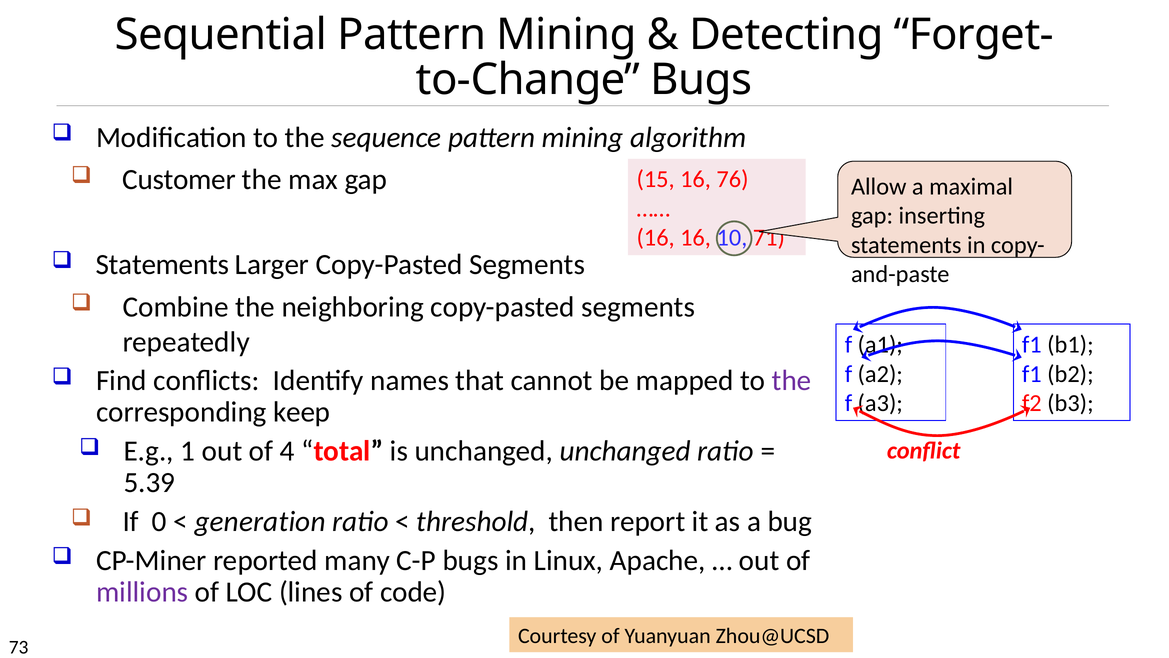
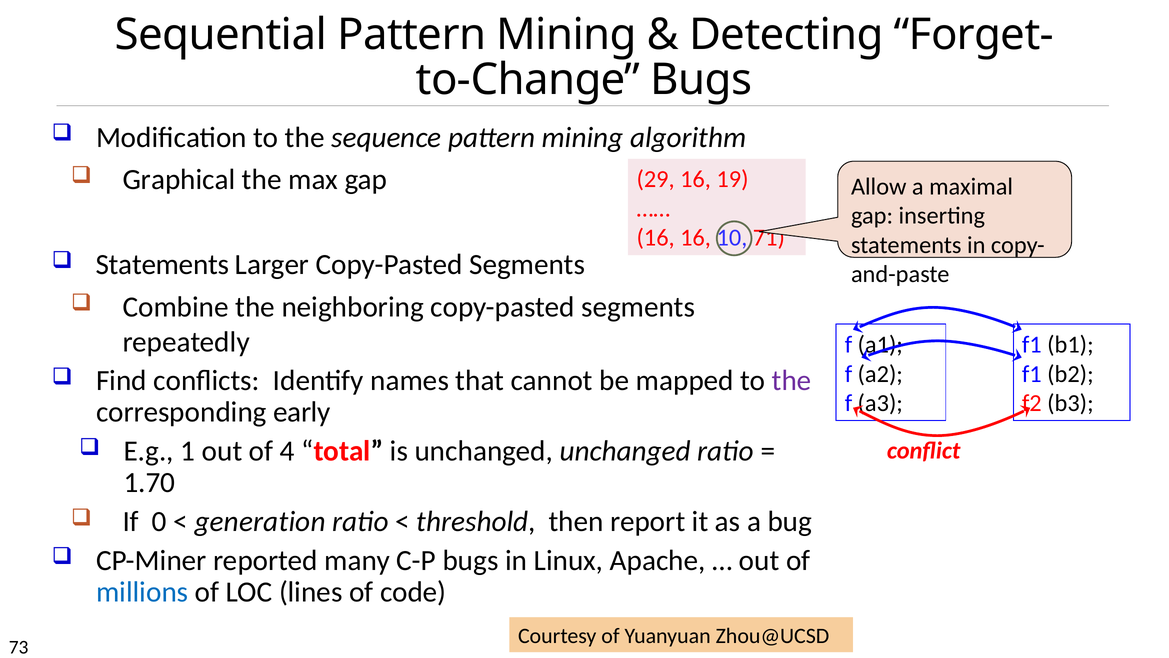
Customer: Customer -> Graphical (179, 180)
15: 15 -> 29 (656, 179)
76: 76 -> 19 (732, 179)
keep: keep -> early (302, 412)
5.39: 5.39 -> 1.70 (149, 482)
millions colour: purple -> blue (142, 592)
